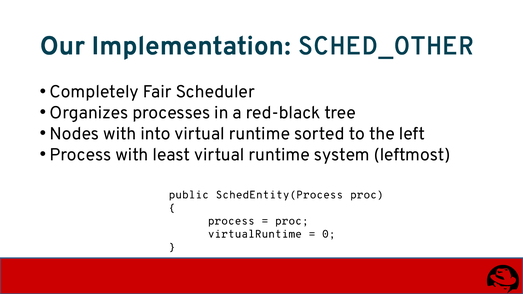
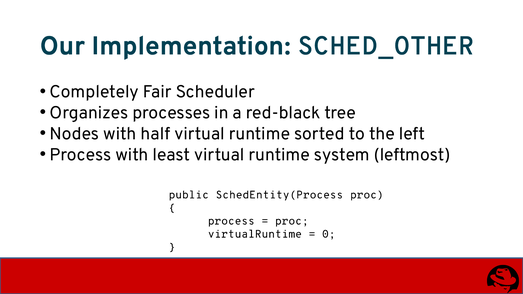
into: into -> half (155, 134)
